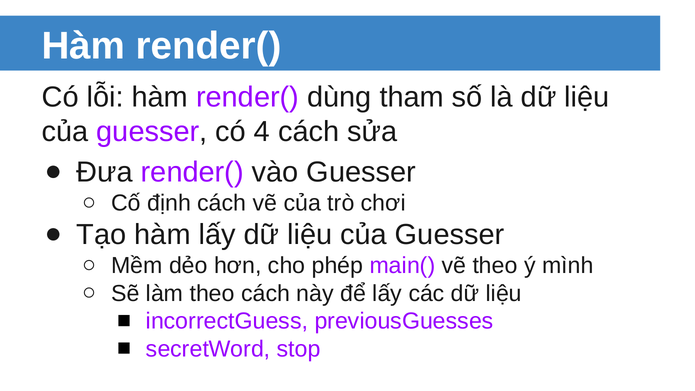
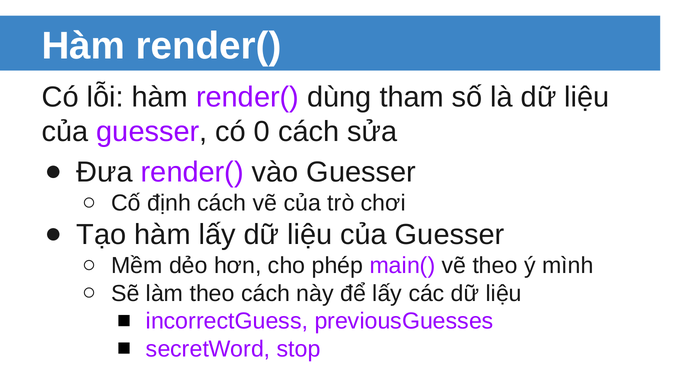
4: 4 -> 0 (262, 132)
